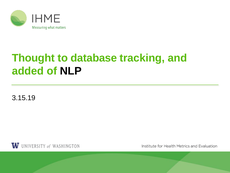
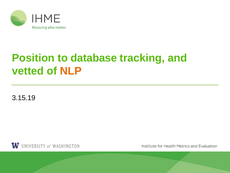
Thought: Thought -> Position (33, 58)
added: added -> vetted (28, 71)
NLP colour: black -> orange (71, 71)
